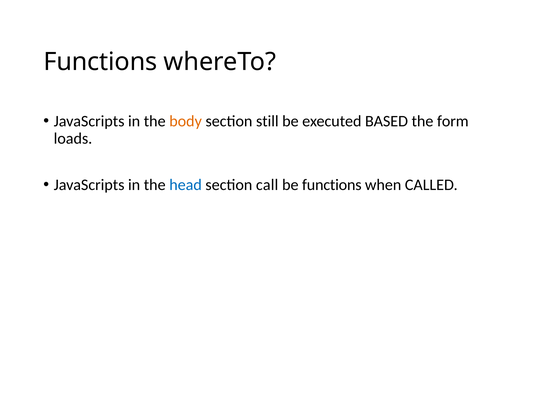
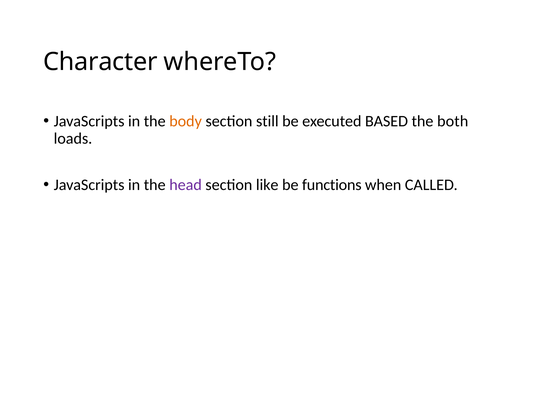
Functions: Functions -> Character (100, 62)
form: form -> both (453, 121)
head colour: blue -> purple (186, 185)
call: call -> like (267, 185)
